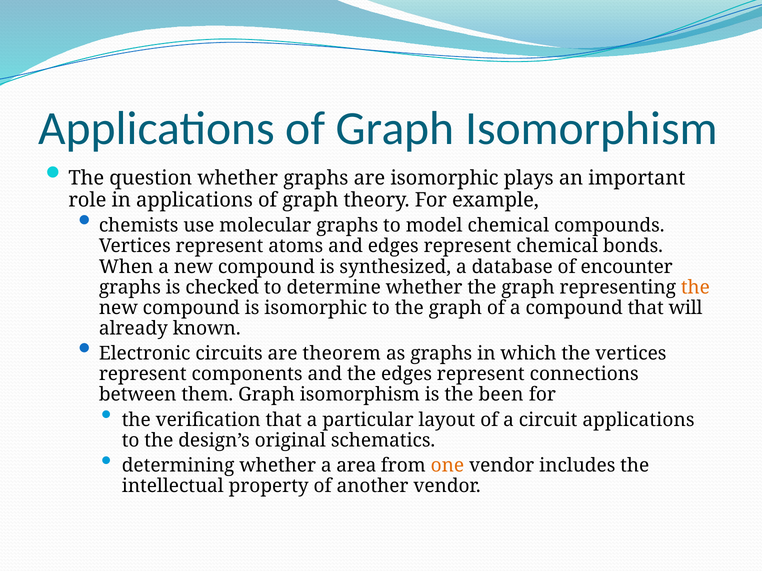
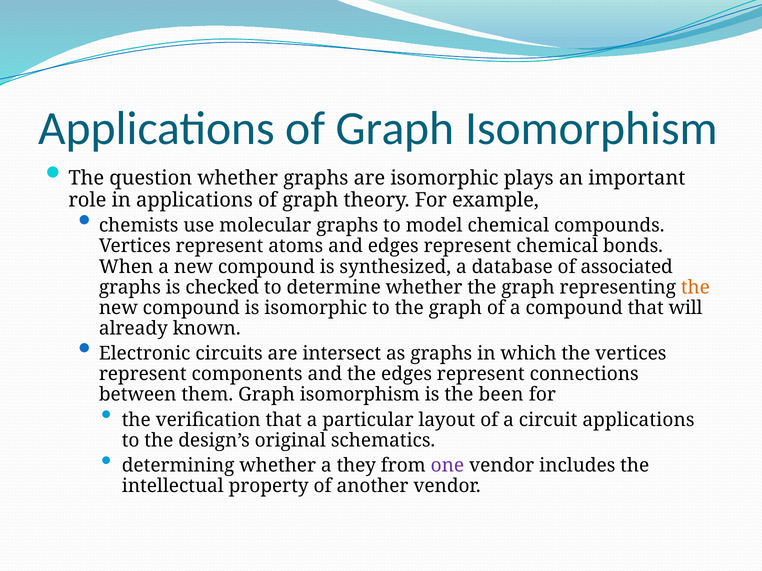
encounter: encounter -> associated (627, 267)
theorem: theorem -> intersect (342, 354)
area: area -> they (356, 466)
one colour: orange -> purple (447, 466)
